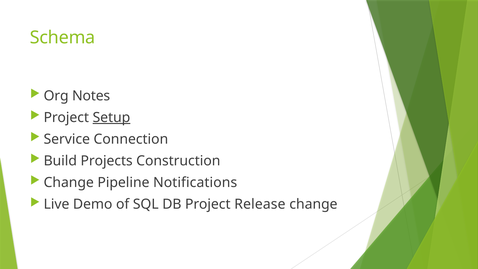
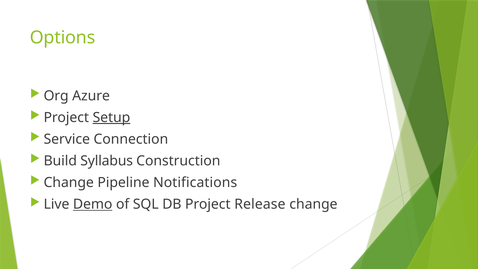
Schema: Schema -> Options (63, 38)
Notes: Notes -> Azure (91, 96)
Projects: Projects -> Syllabus (107, 161)
Demo underline: none -> present (93, 204)
